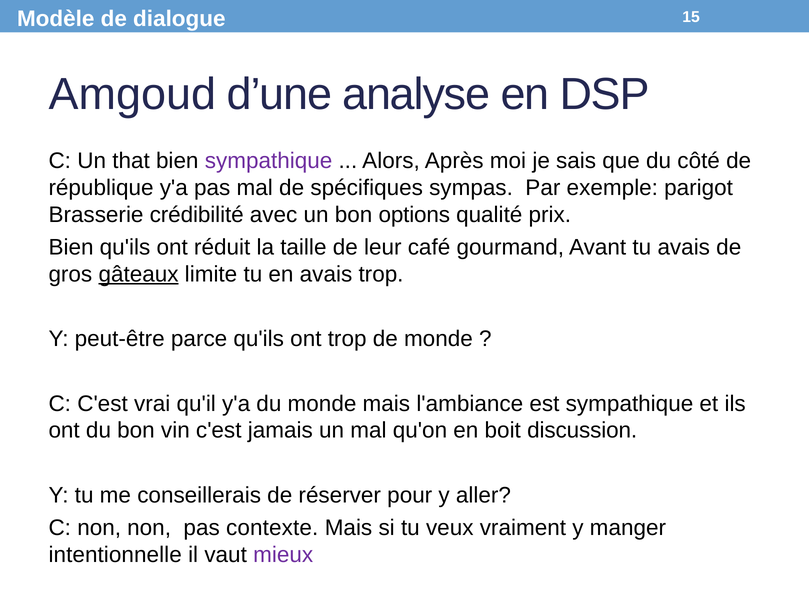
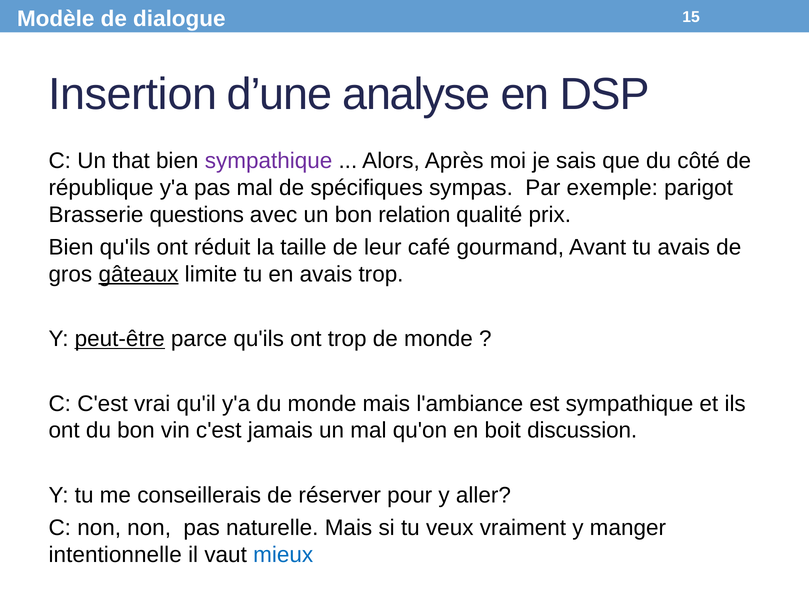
Amgoud: Amgoud -> Insertion (133, 94)
crédibilité: crédibilité -> questions (197, 215)
options: options -> relation (414, 215)
peut-être underline: none -> present (120, 339)
contexte: contexte -> naturelle (272, 527)
mieux colour: purple -> blue (283, 554)
